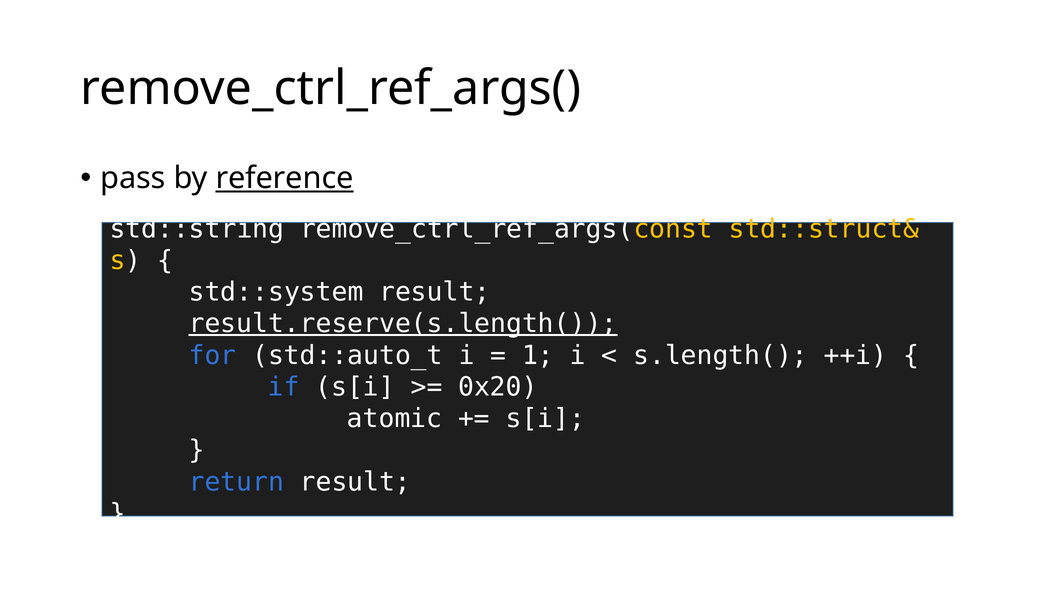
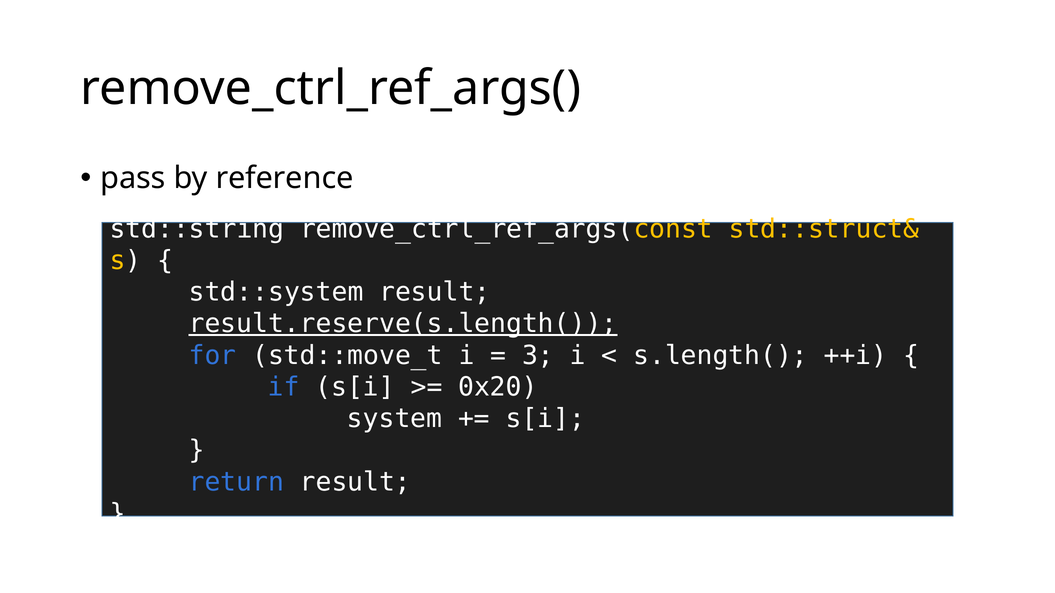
reference underline: present -> none (285, 178)
std::auto_t: std::auto_t -> std::move_t (347, 356)
1: 1 -> 3 (538, 356)
atomic: atomic -> system (395, 419)
